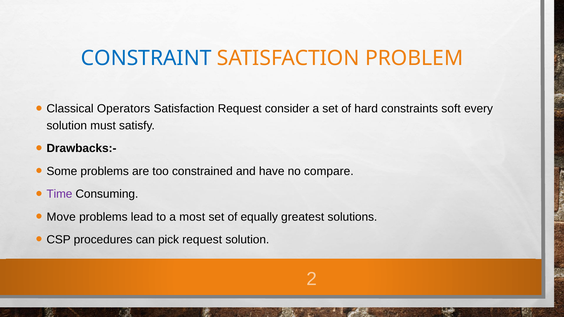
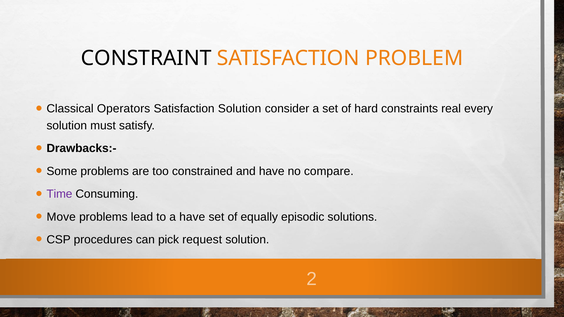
CONSTRAINT colour: blue -> black (146, 58)
Satisfaction Request: Request -> Solution (240, 109)
soft: soft -> real (451, 109)
a most: most -> have (192, 217)
greatest: greatest -> episodic (303, 217)
